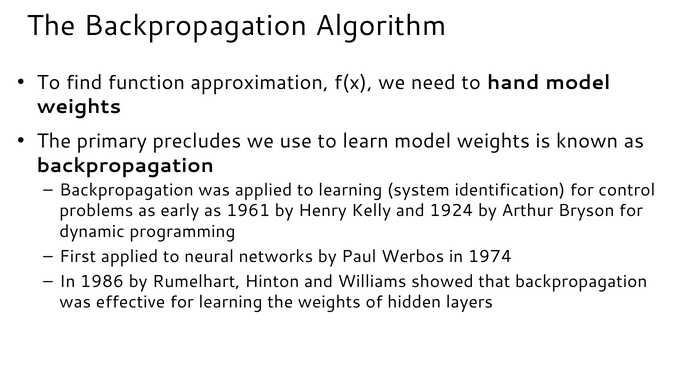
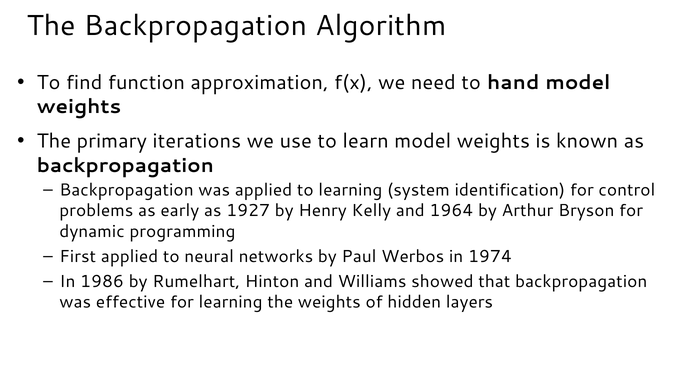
precludes: precludes -> iterations (197, 141)
1961: 1961 -> 1927 (248, 210)
1924: 1924 -> 1964 (451, 210)
